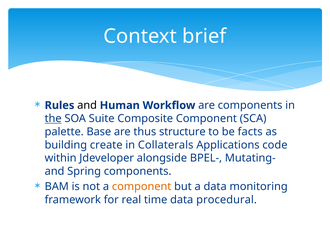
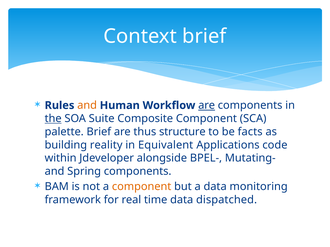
and colour: black -> orange (87, 106)
are underline: none -> present (207, 106)
palette Base: Base -> Brief (99, 132)
create: create -> reality (106, 145)
Collaterals: Collaterals -> Equivalent (166, 145)
procedural: procedural -> dispatched (227, 200)
